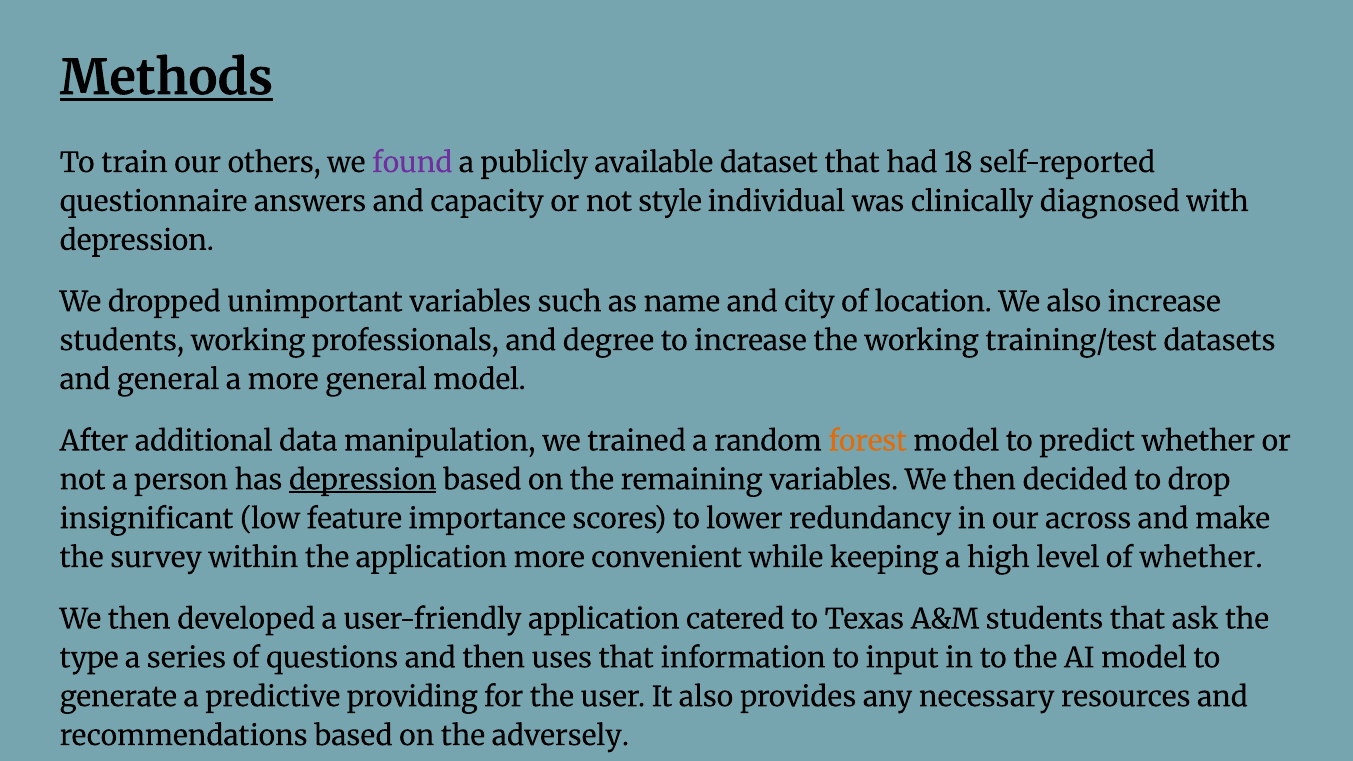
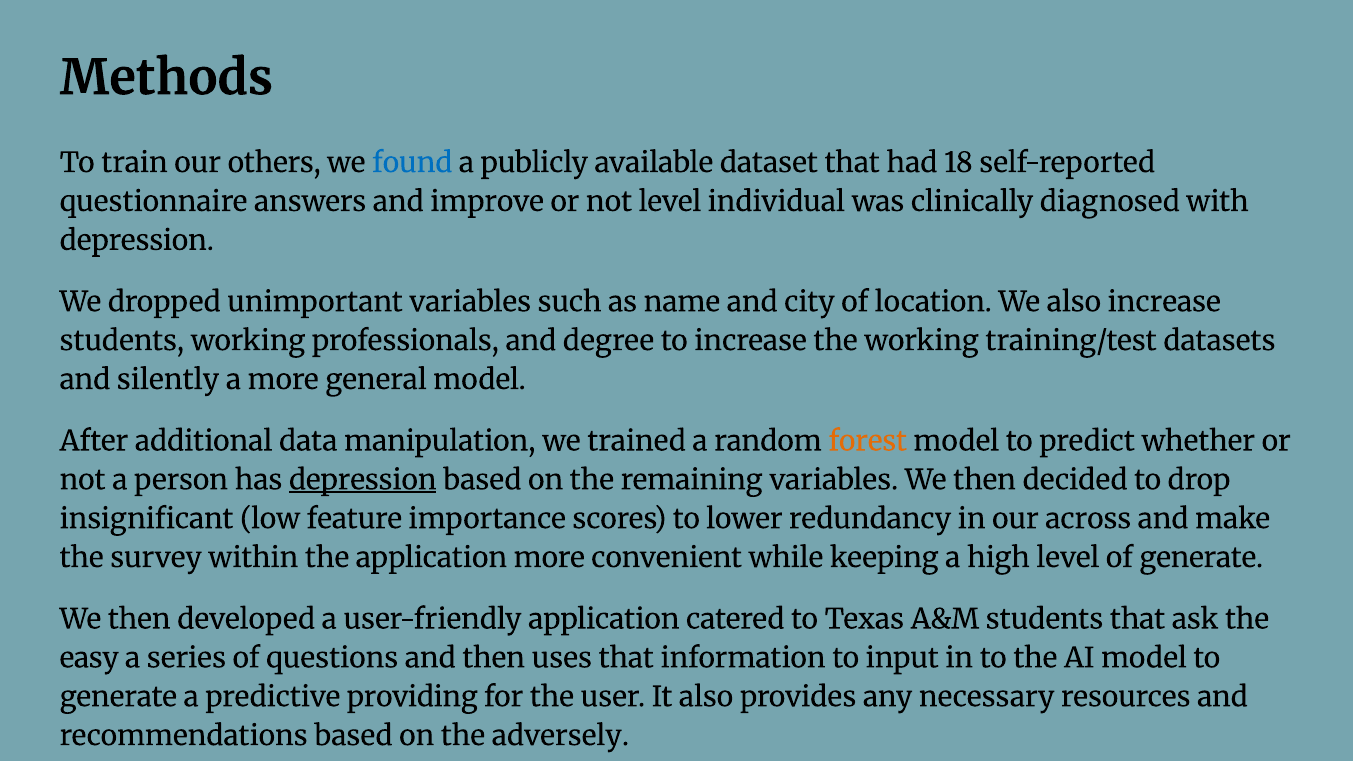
Methods underline: present -> none (166, 78)
found colour: purple -> blue (412, 163)
capacity: capacity -> improve (487, 202)
not style: style -> level (670, 202)
and general: general -> silently (168, 380)
of whether: whether -> generate (1201, 558)
type: type -> easy (89, 658)
